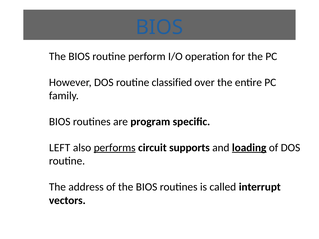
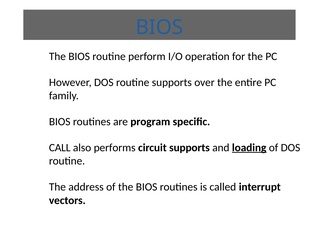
routine classified: classified -> supports (172, 82)
LEFT: LEFT -> CALL (60, 148)
performs underline: present -> none (115, 148)
